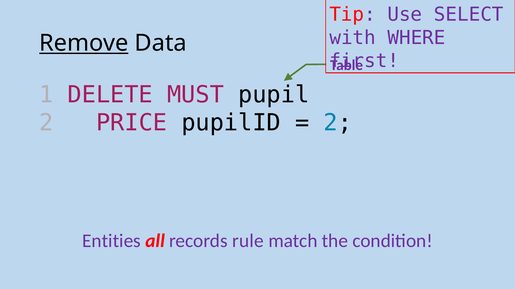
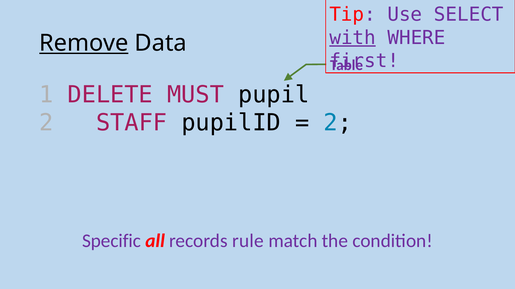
with underline: none -> present (353, 38)
PRICE: PRICE -> STAFF (132, 123)
Entities: Entities -> Specific (112, 241)
